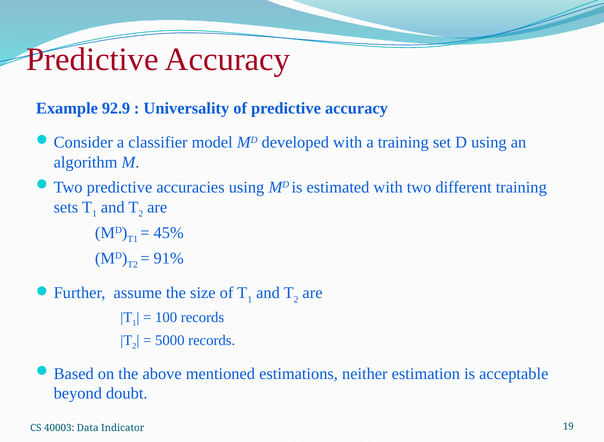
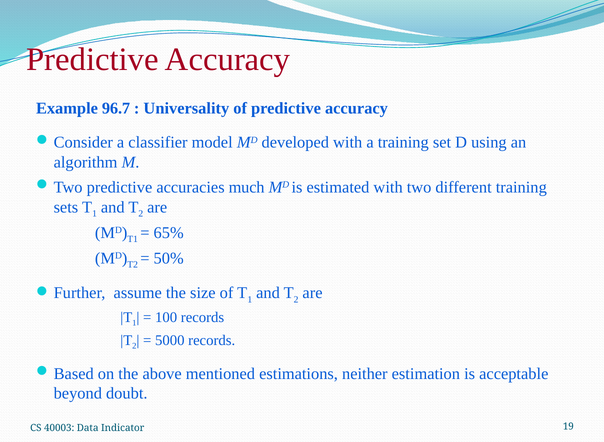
92.9: 92.9 -> 96.7 (116, 108)
accuracies using: using -> much (247, 188)
45%: 45% -> 65% (169, 233)
91%: 91% -> 50% (169, 259)
